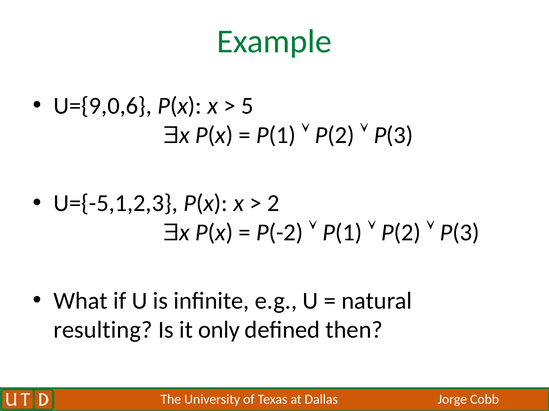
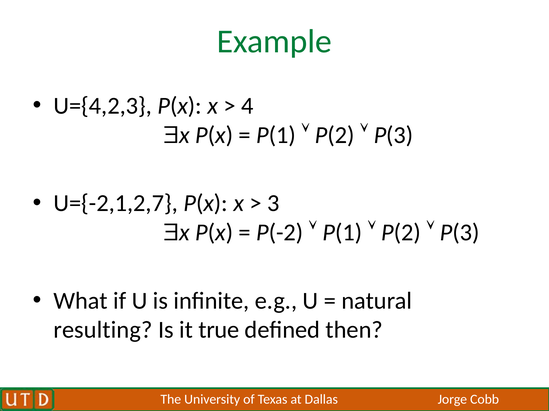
U={9,0,6: U={9,0,6 -> U={4,2,3 (103, 106)
5: 5 -> 4 (247, 106)
U={-5,1,2,3: U={-5,1,2,3 -> U={-2,1,2,7 (116, 204)
2: 2 -> 3 (273, 204)
only: only -> true (219, 331)
